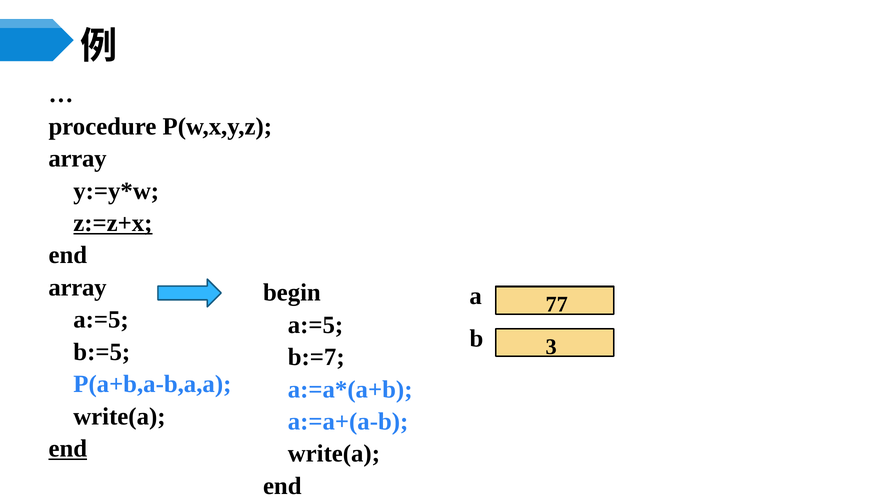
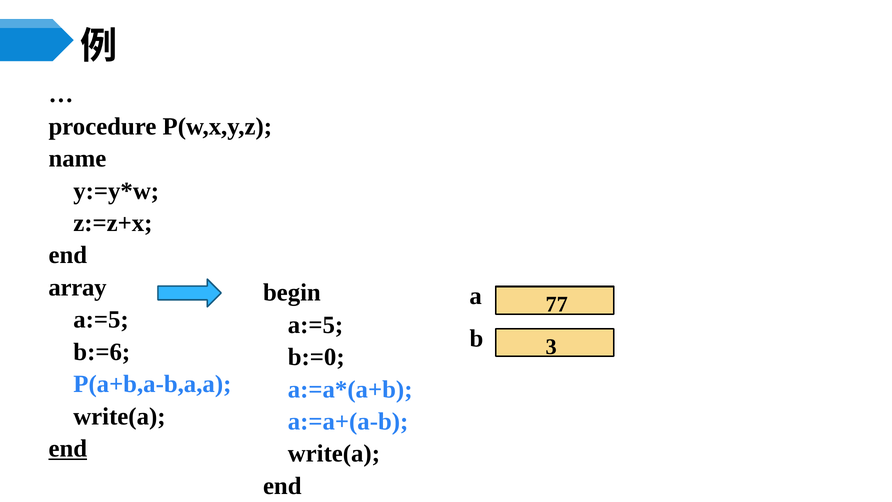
array: array -> name (77, 159)
z:=z+x underline: present -> none (113, 223)
b:=5: b:=5 -> b:=6 (102, 352)
b:=7: b:=7 -> b:=0 (316, 357)
